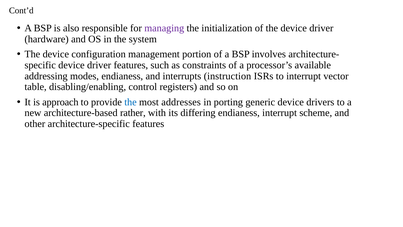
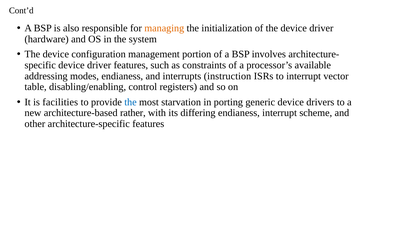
managing colour: purple -> orange (164, 28)
approach: approach -> facilities (60, 102)
addresses: addresses -> starvation (181, 102)
